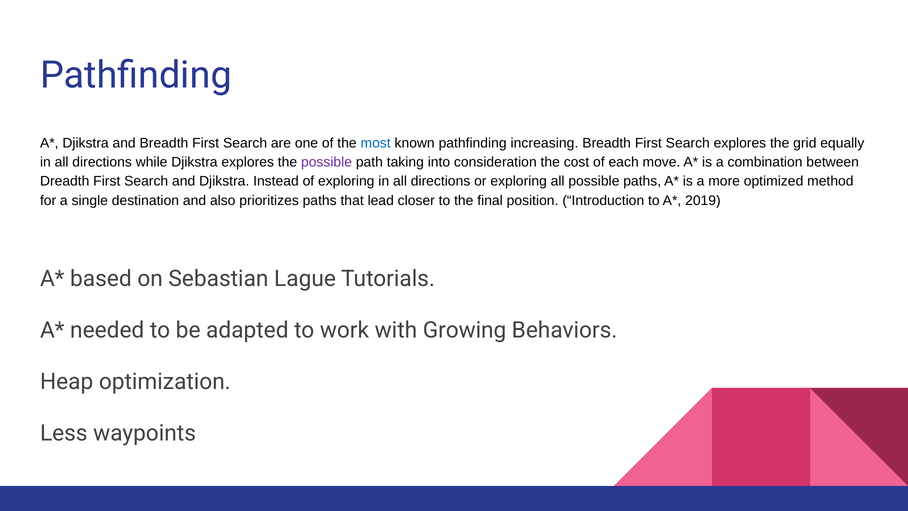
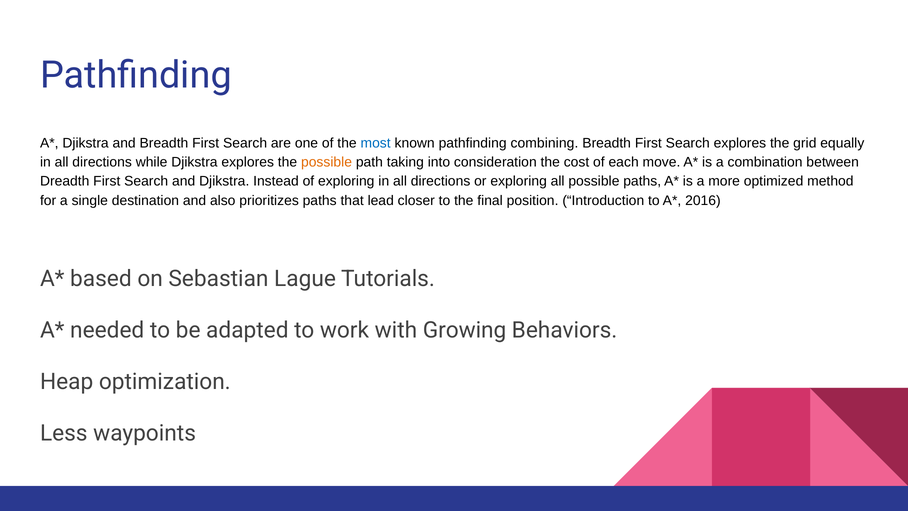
increasing: increasing -> combining (544, 143)
possible colour: purple -> orange (327, 162)
2019: 2019 -> 2016 (703, 200)
